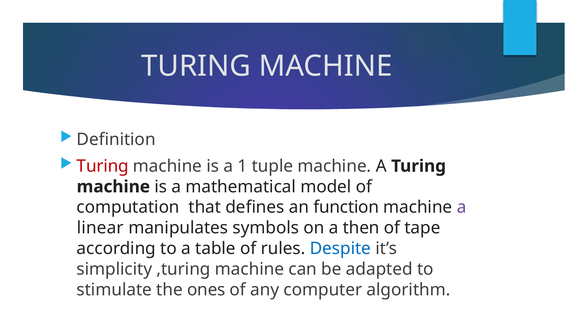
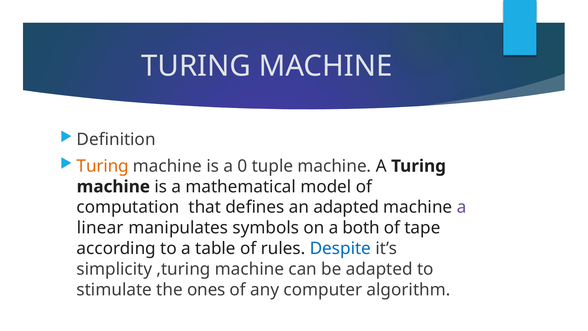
Turing colour: red -> orange (103, 166)
1: 1 -> 0 (242, 166)
an function: function -> adapted (346, 207)
then: then -> both (361, 228)
